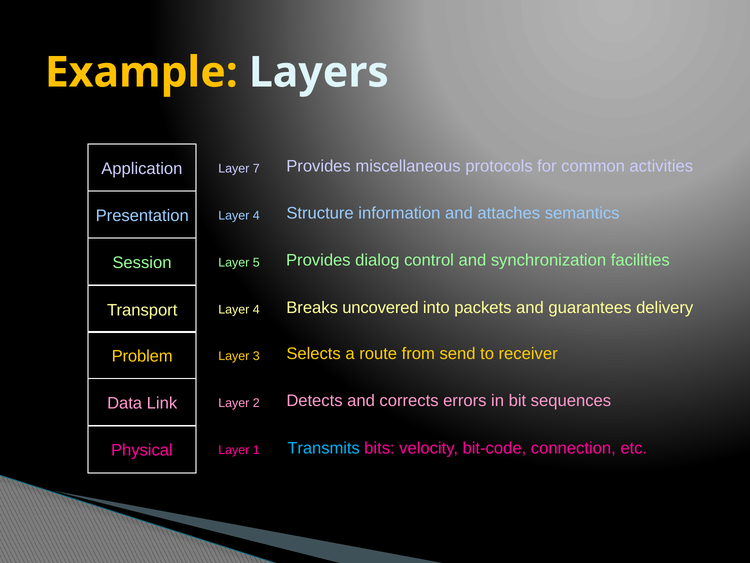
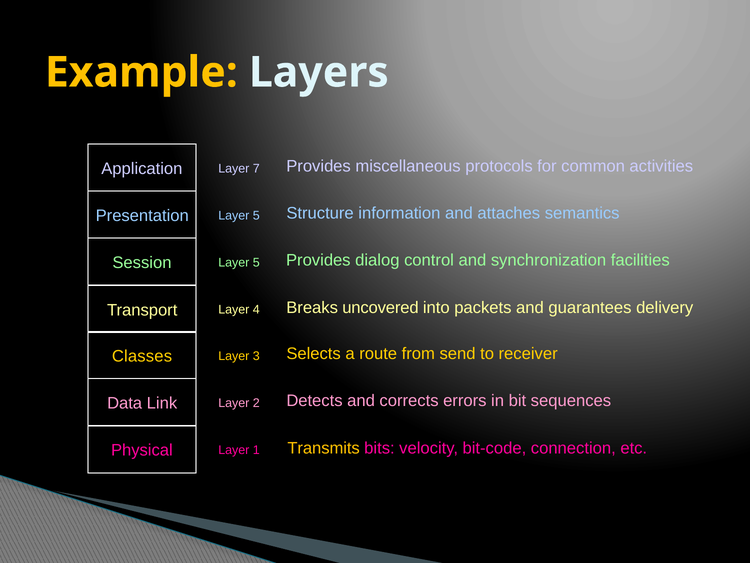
4: 4 -> 5 (256, 215)
Problem: Problem -> Classes (142, 356)
Transmits colour: light blue -> yellow (324, 448)
